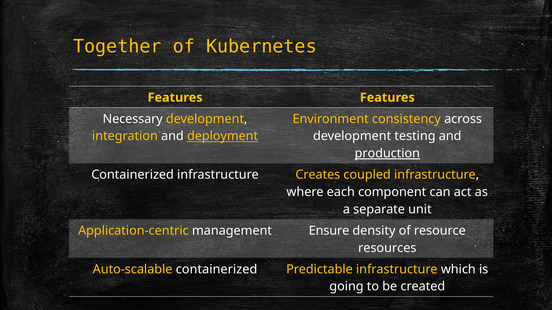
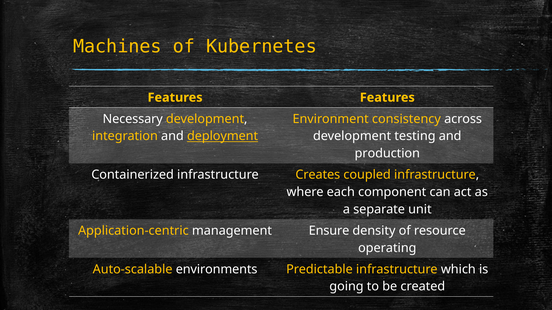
Together: Together -> Machines (117, 47)
production underline: present -> none (387, 154)
resources: resources -> operating (387, 248)
Auto-scalable containerized: containerized -> environments (217, 270)
